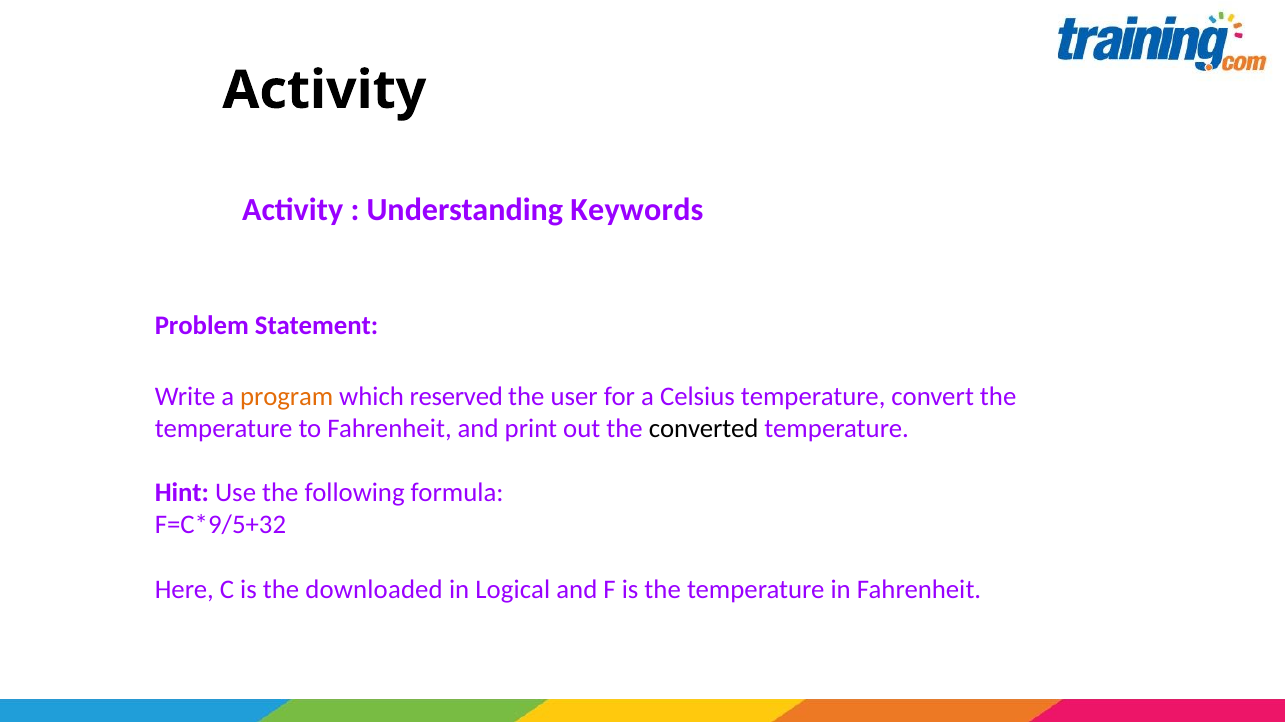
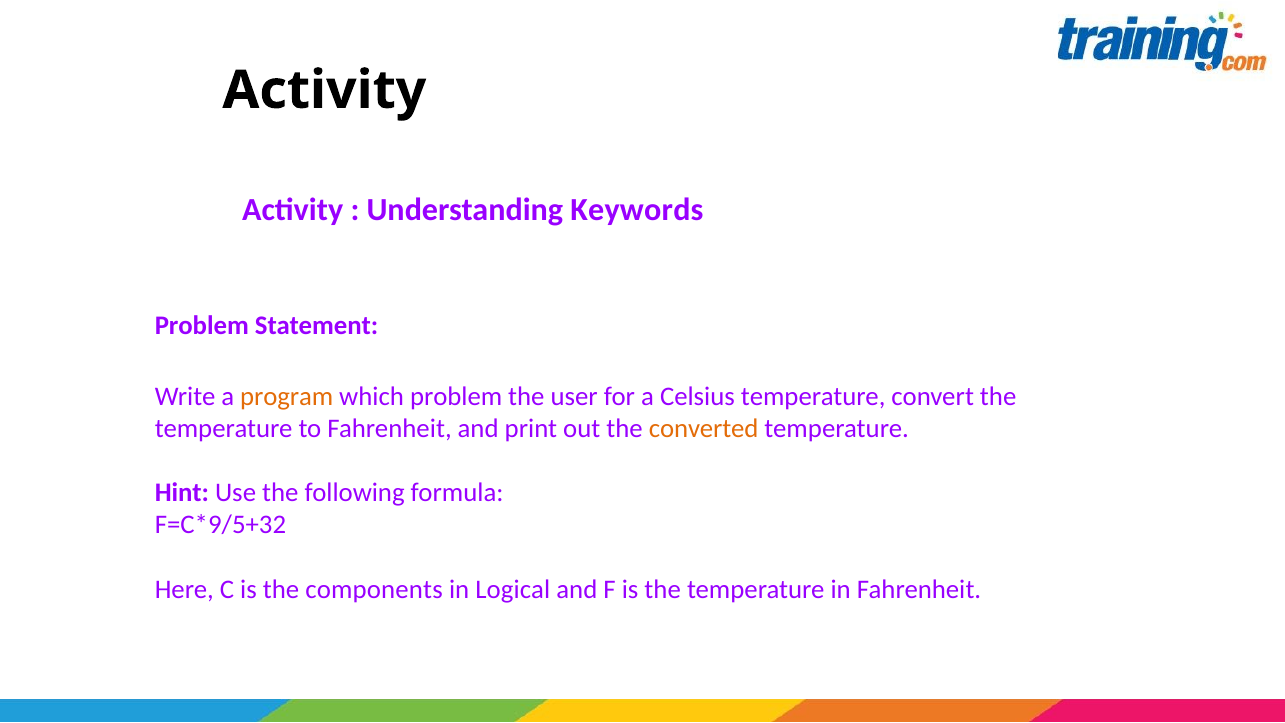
which reserved: reserved -> problem (456, 396)
converted colour: black -> orange (704, 428)
downloaded: downloaded -> components (374, 589)
